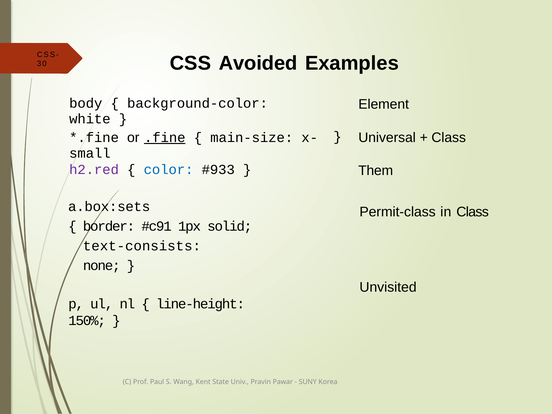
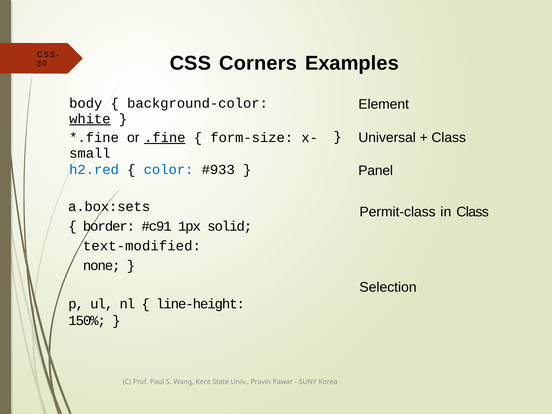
Avoided: Avoided -> Corners (258, 63)
white underline: none -> present (90, 119)
main-size: main-size -> form-size (252, 137)
h2.red colour: purple -> blue (94, 170)
Them: Them -> Panel (376, 171)
text-consists: text-consists -> text-modified (142, 246)
Unvisited: Unvisited -> Selection (388, 287)
